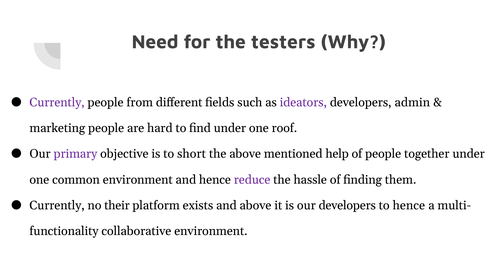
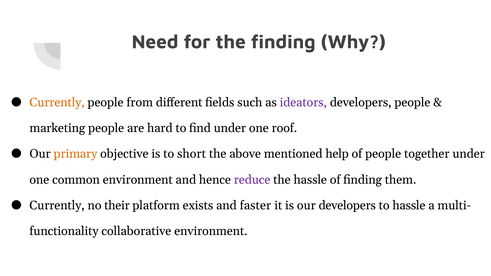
the testers: testers -> finding (283, 42)
Currently colour: purple -> orange (57, 102)
developers admin: admin -> people (412, 102)
primary colour: purple -> orange (75, 154)
and above: above -> faster (255, 206)
to hence: hence -> hassle (409, 206)
